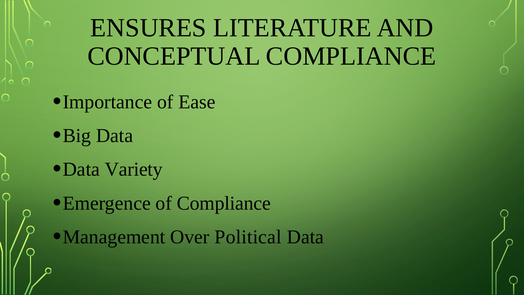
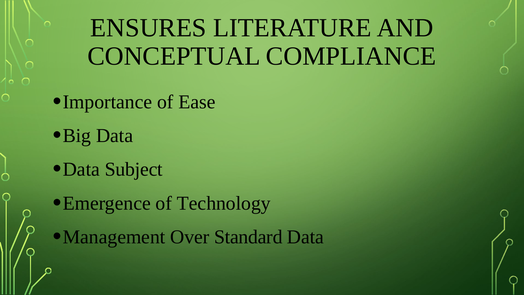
Variety: Variety -> Subject (134, 169)
of Compliance: Compliance -> Technology (224, 203)
Political: Political -> Standard (248, 237)
